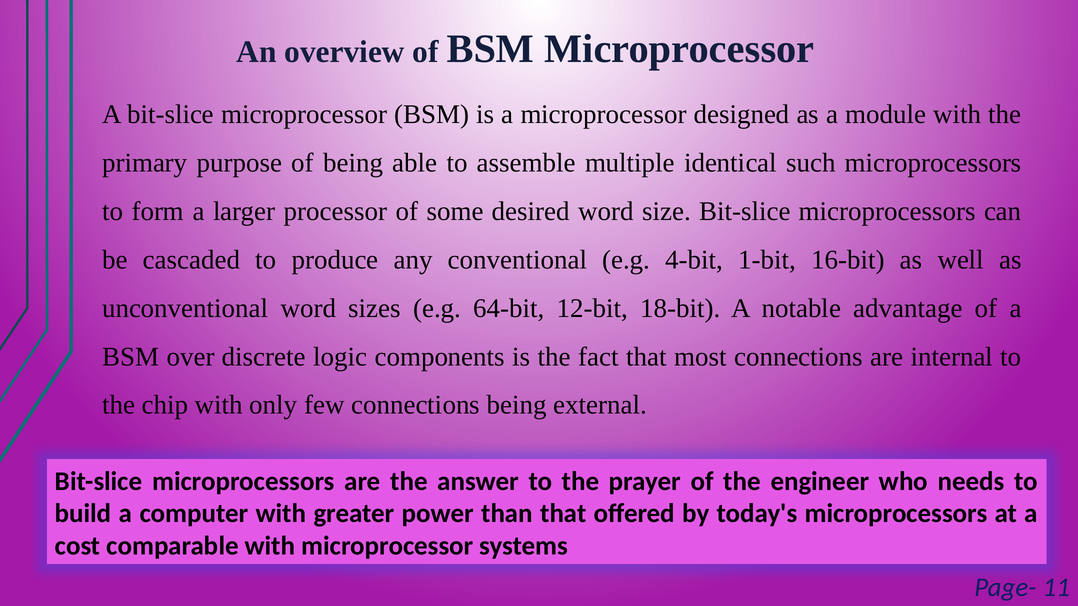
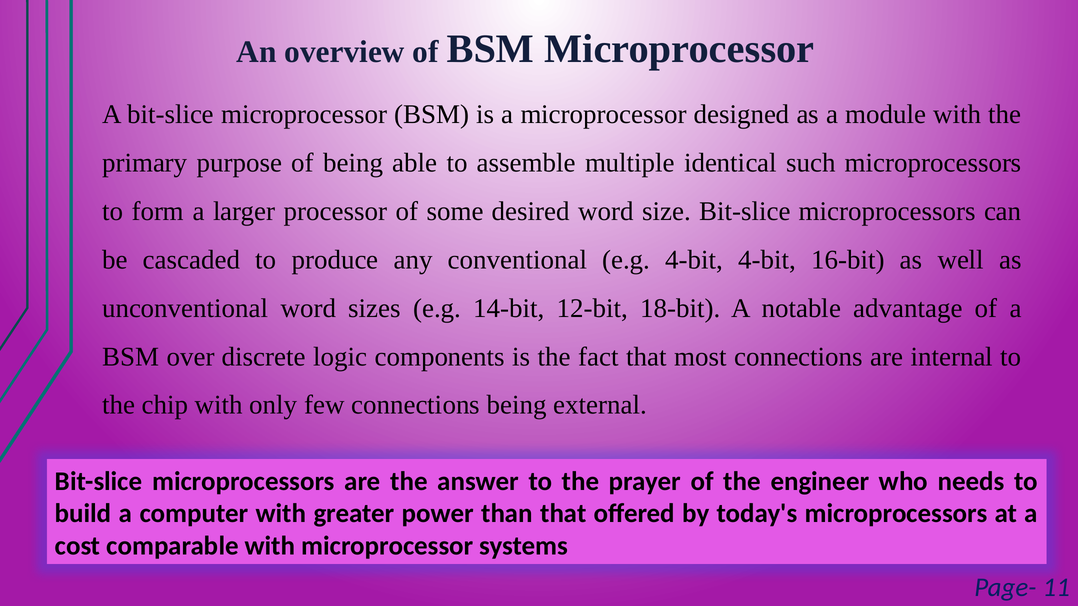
4-bit 1-bit: 1-bit -> 4-bit (767, 260)
64-bit: 64-bit -> 14-bit (509, 308)
